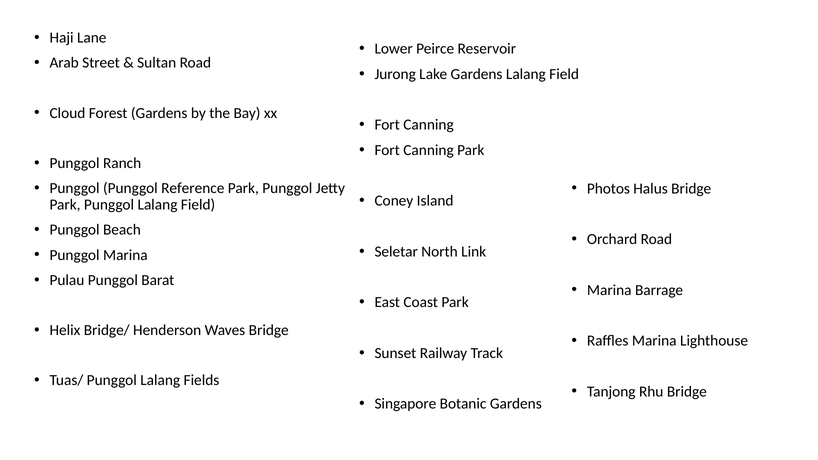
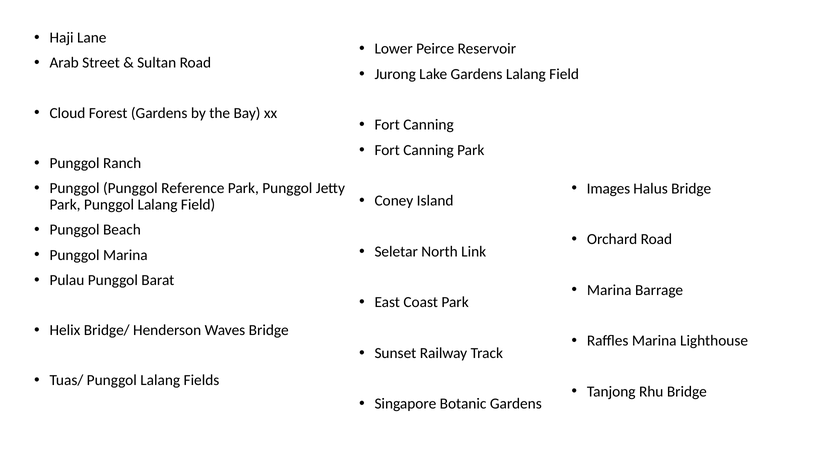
Photos: Photos -> Images (608, 189)
